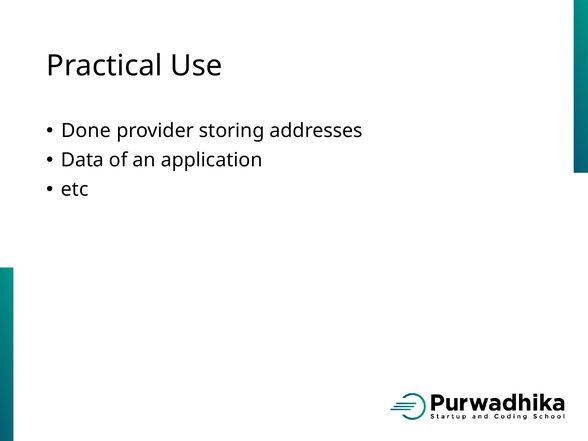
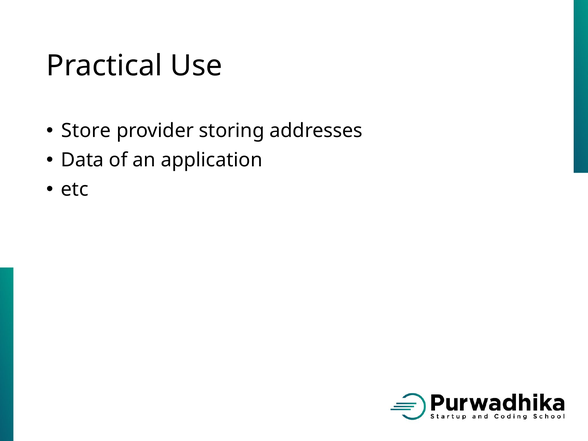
Done: Done -> Store (86, 131)
